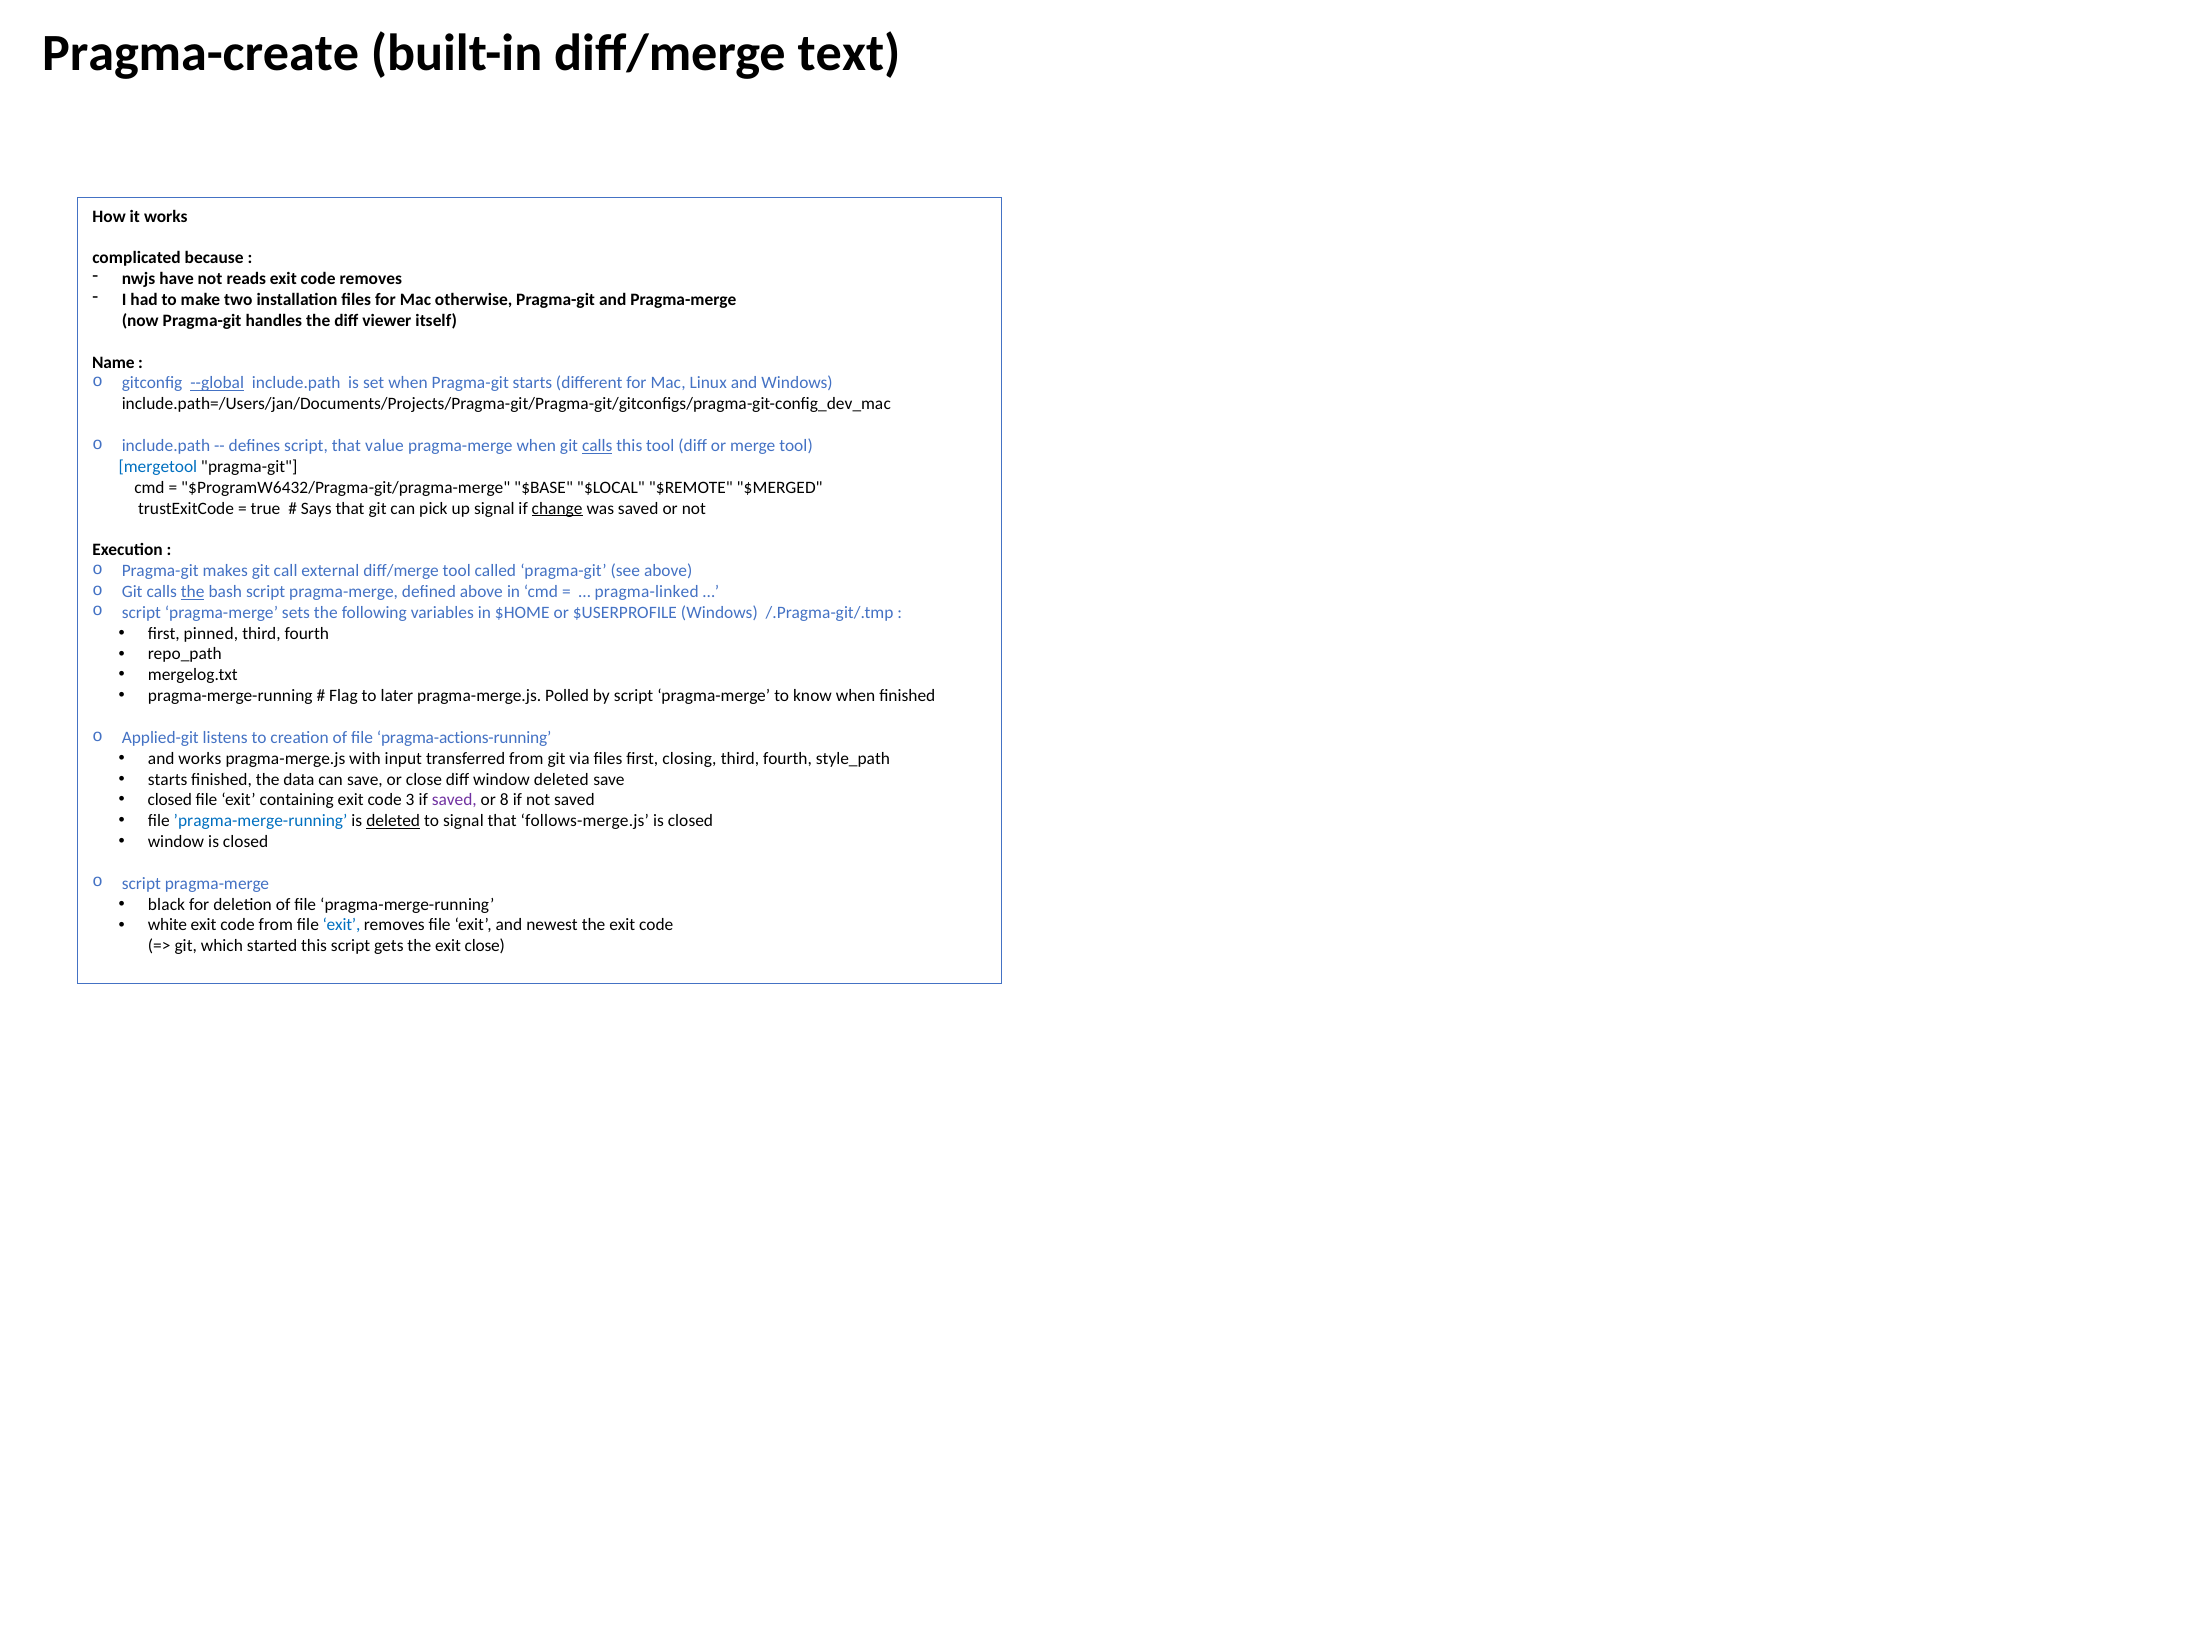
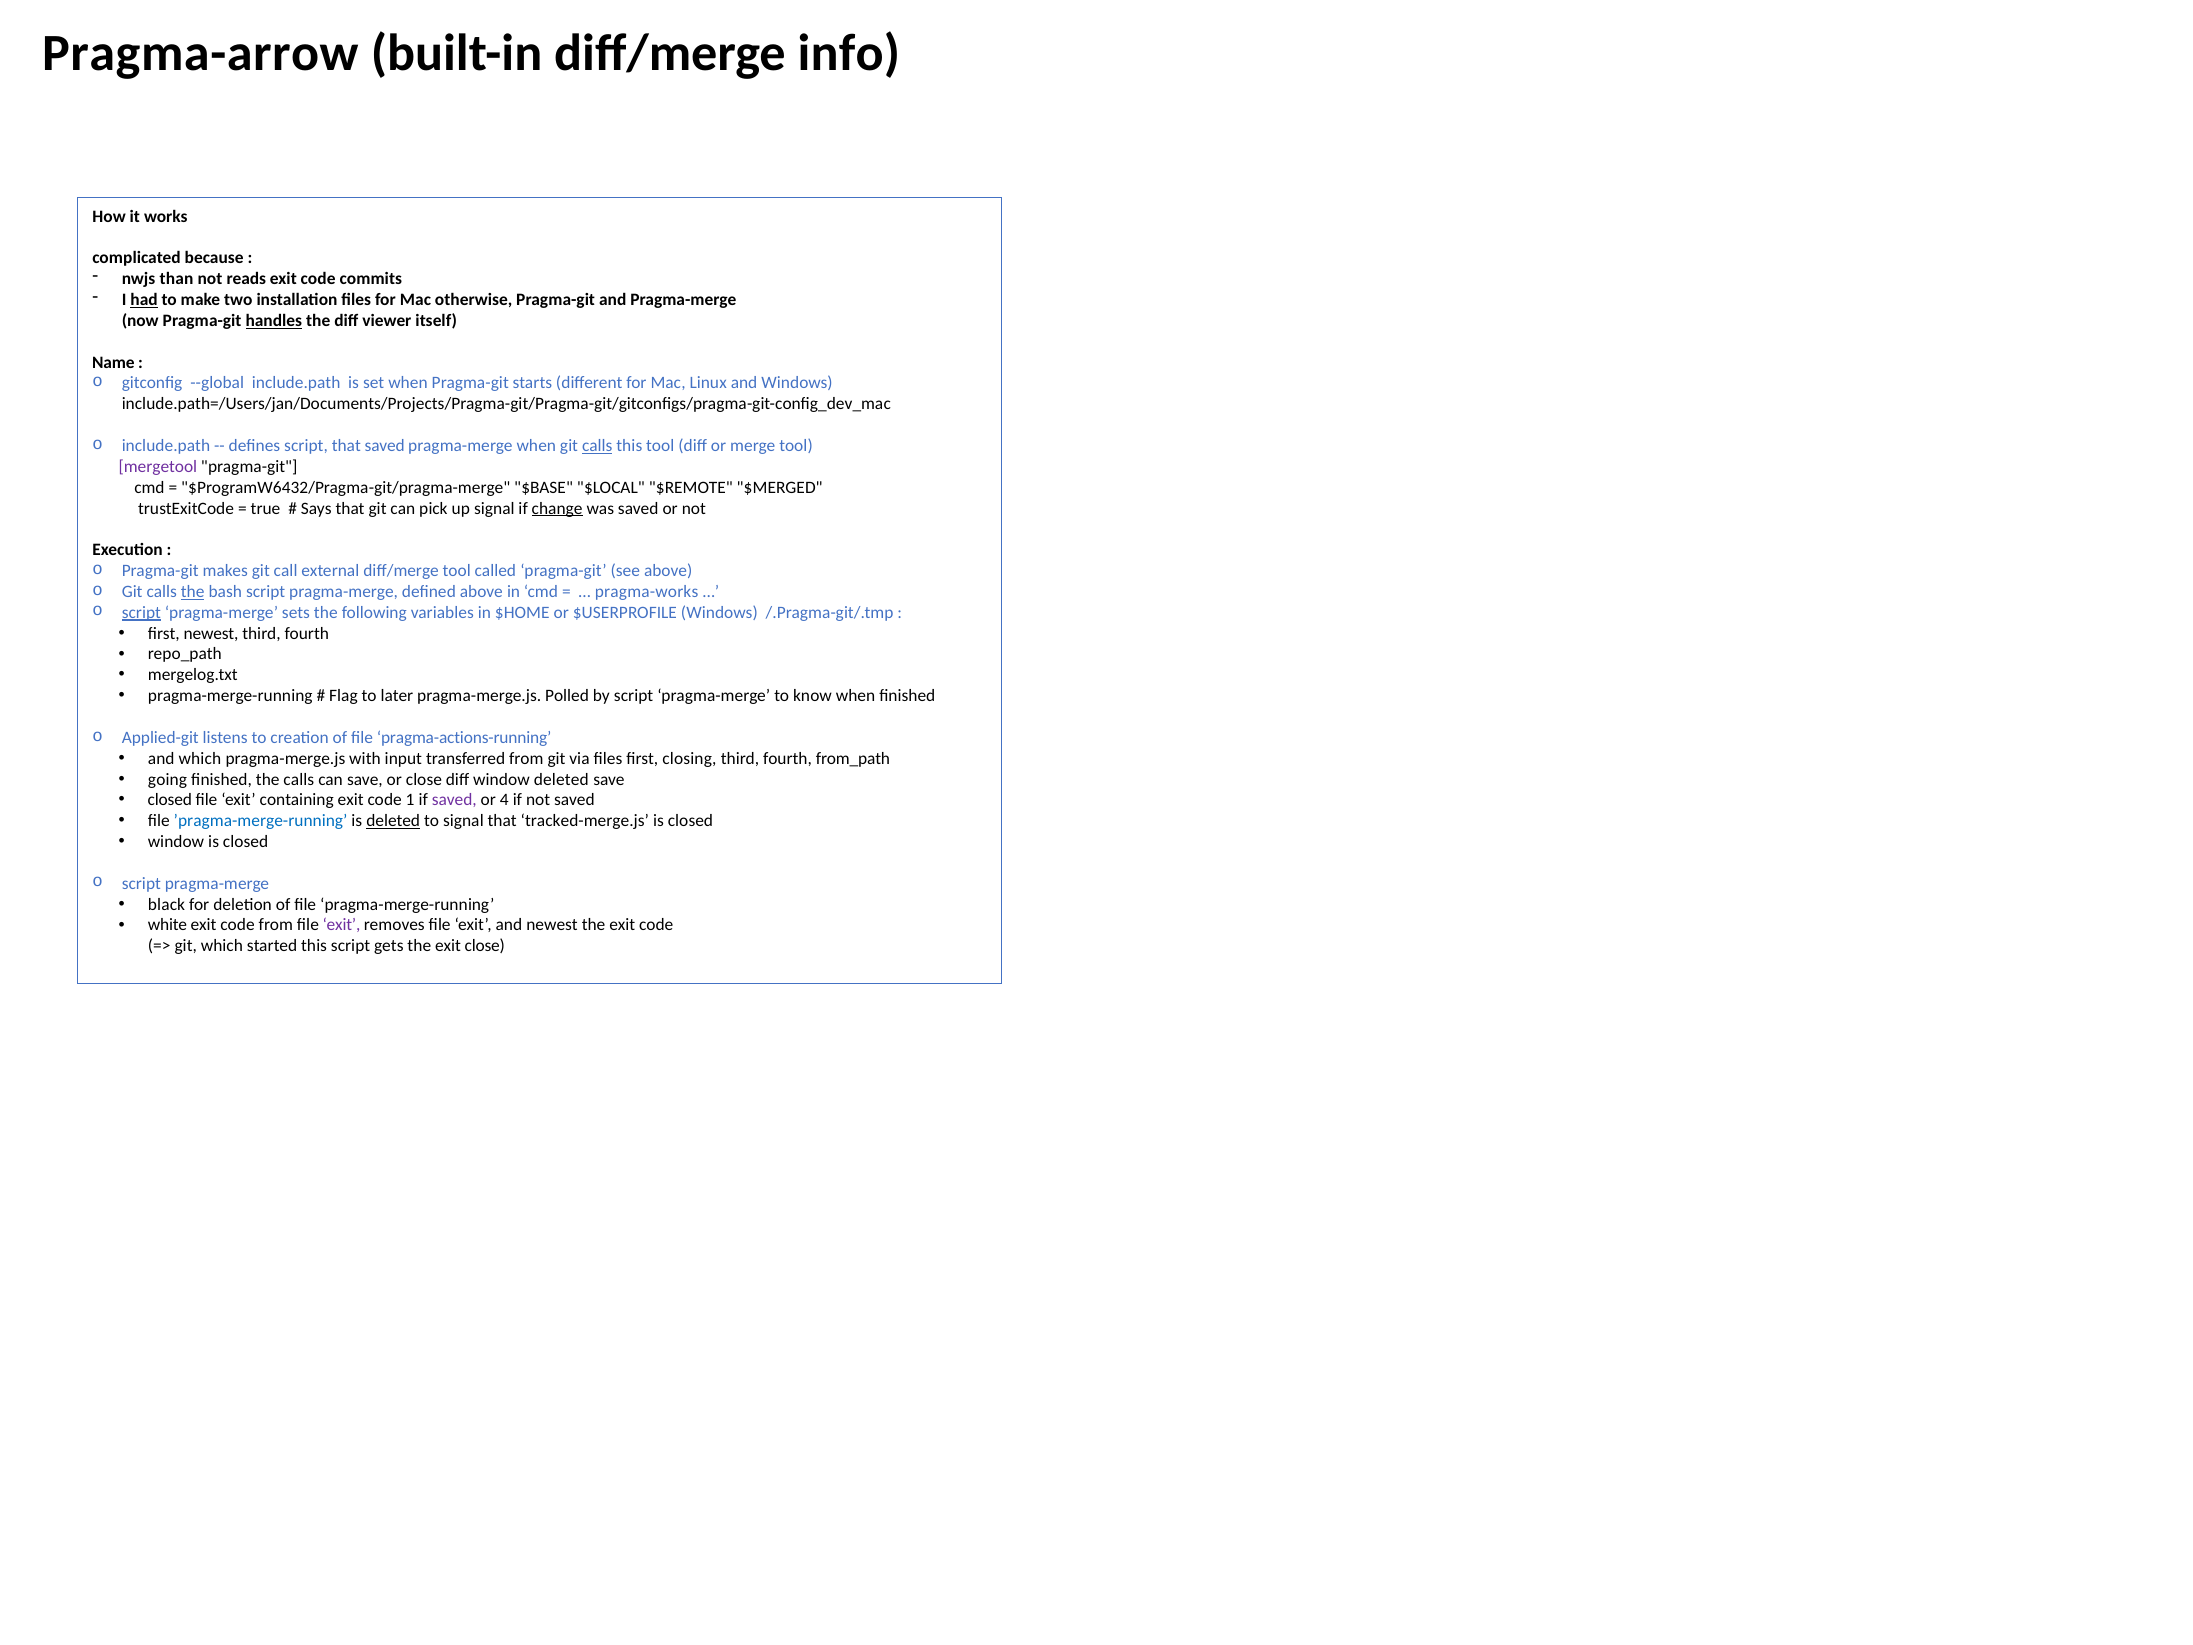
Pragma-create: Pragma-create -> Pragma-arrow (200, 53)
text: text -> info (849, 53)
have: have -> than (176, 279)
code removes: removes -> commits (371, 279)
had underline: none -> present (144, 300)
handles underline: none -> present (274, 321)
--global underline: present -> none (217, 383)
that value: value -> saved (385, 446)
mergetool colour: blue -> purple (158, 467)
pragma-linked: pragma-linked -> pragma-works (647, 592)
script underline: none -> present (141, 612)
first pinned: pinned -> newest (211, 633)
and works: works -> which (200, 758)
style_path: style_path -> from_path (853, 758)
starts: starts -> going (168, 779)
the data: data -> calls (299, 779)
3: 3 -> 1 (410, 800)
8: 8 -> 4 (504, 800)
follows-merge.js: follows-merge.js -> tracked-merge.js (585, 821)
exit colour: blue -> purple (341, 925)
